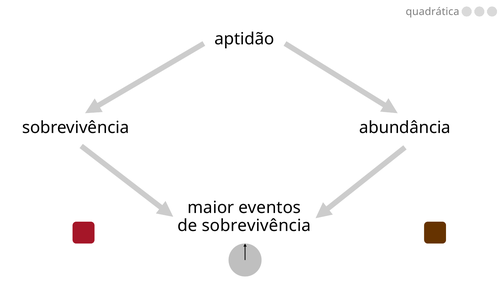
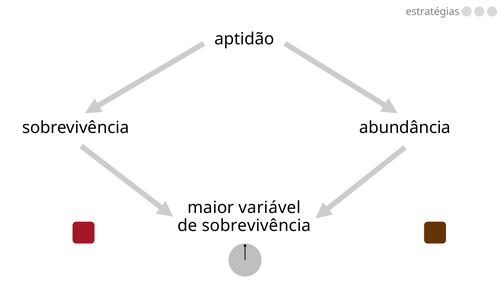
quadrática: quadrática -> estratégias (433, 12)
eventos: eventos -> variável (270, 208)
